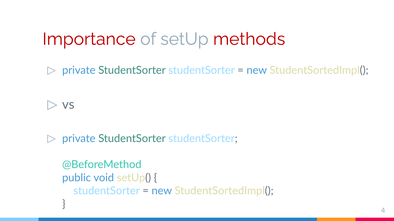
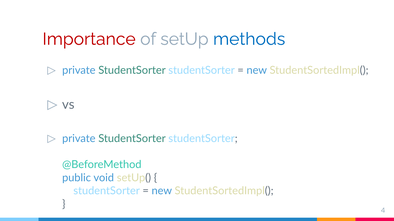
methods colour: red -> blue (249, 39)
